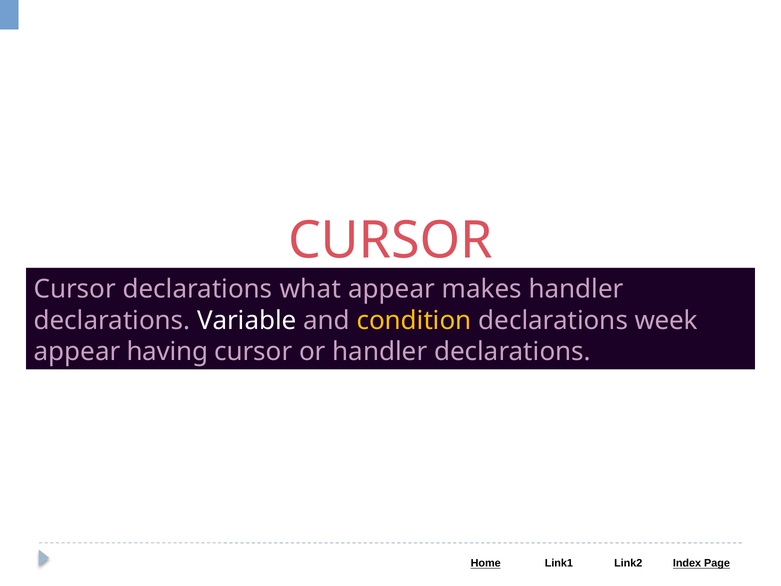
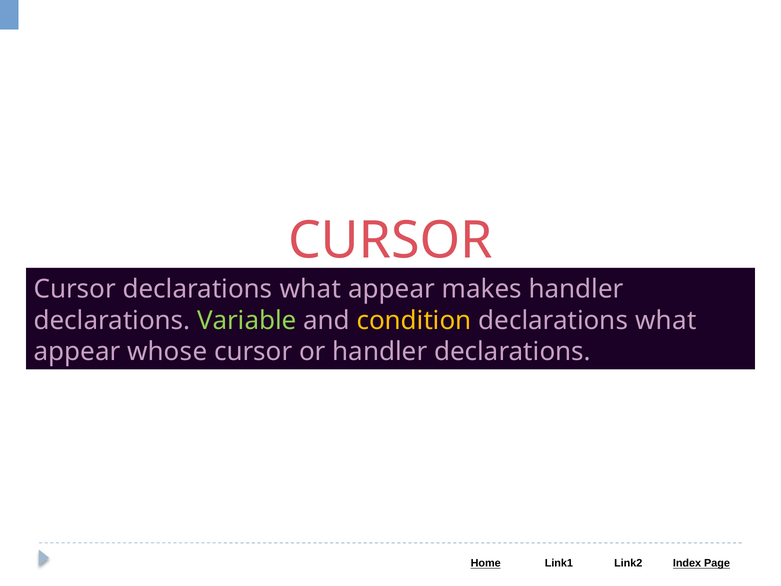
Variable colour: white -> light green (247, 320)
week: week -> what (666, 320)
having: having -> whose (167, 352)
